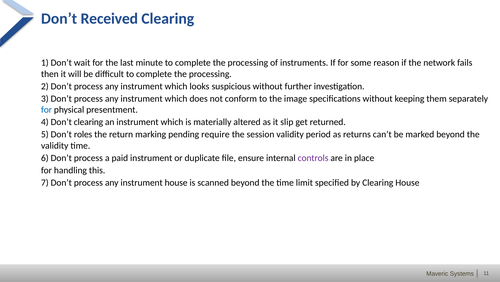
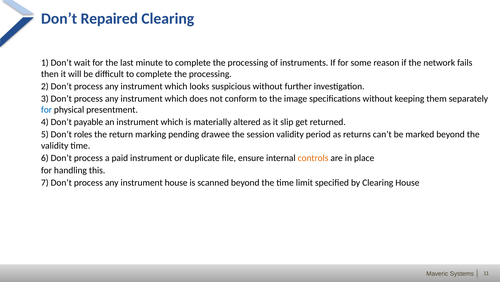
Received: Received -> Repaired (109, 19)
Don’t clearing: clearing -> payable (88, 122)
require: require -> drawee (216, 134)
controls colour: purple -> orange (313, 158)
